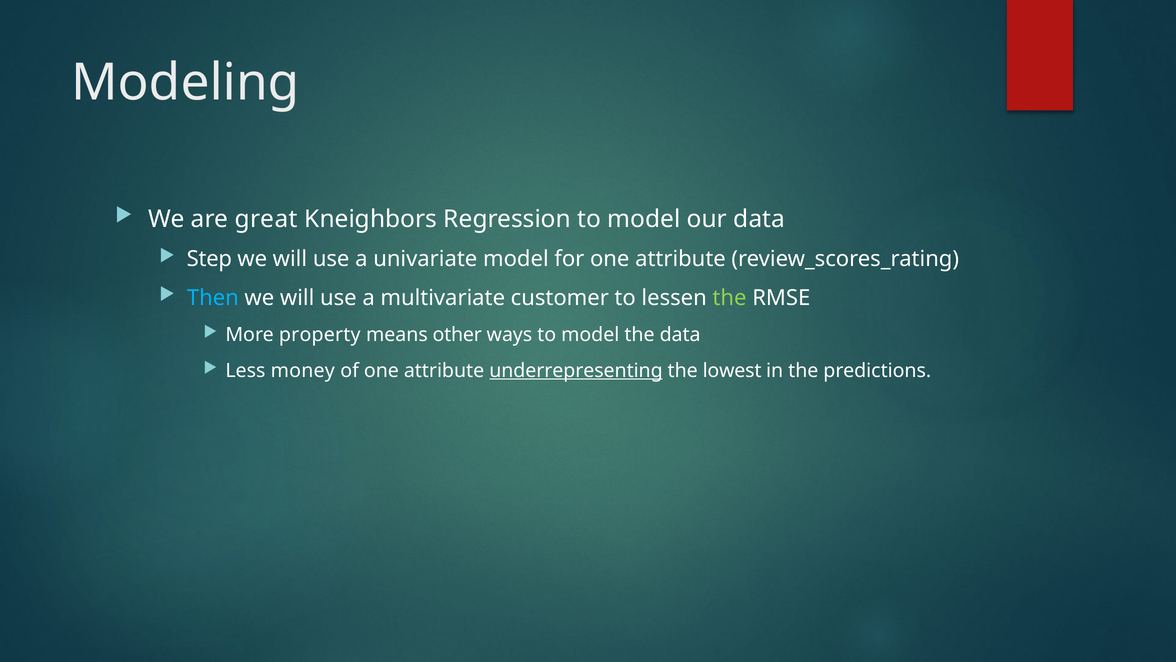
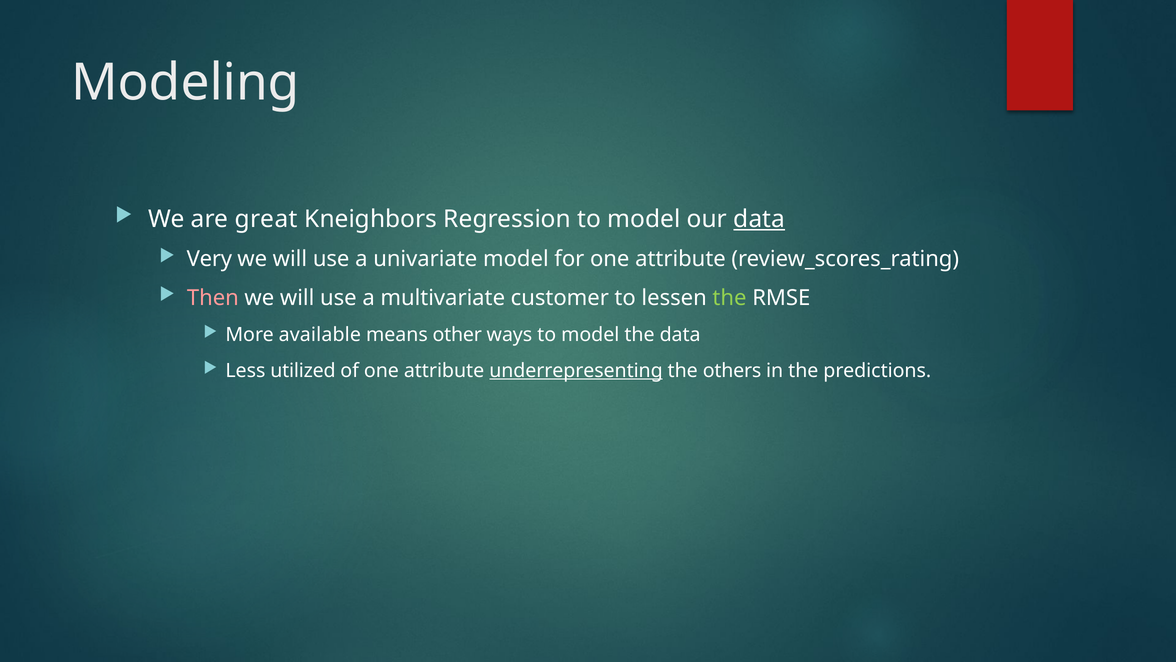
data underline: none -> present (759, 219)
Step: Step -> Very (209, 259)
Then colour: light blue -> pink (213, 298)
property: property -> available (320, 335)
money: money -> utilized (303, 370)
lowest: lowest -> others (732, 370)
